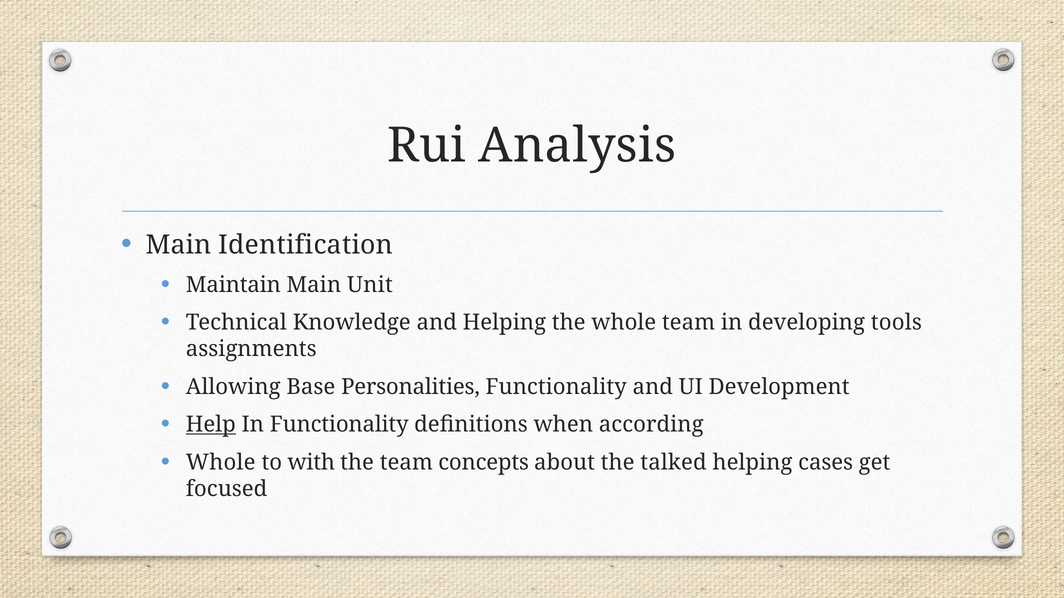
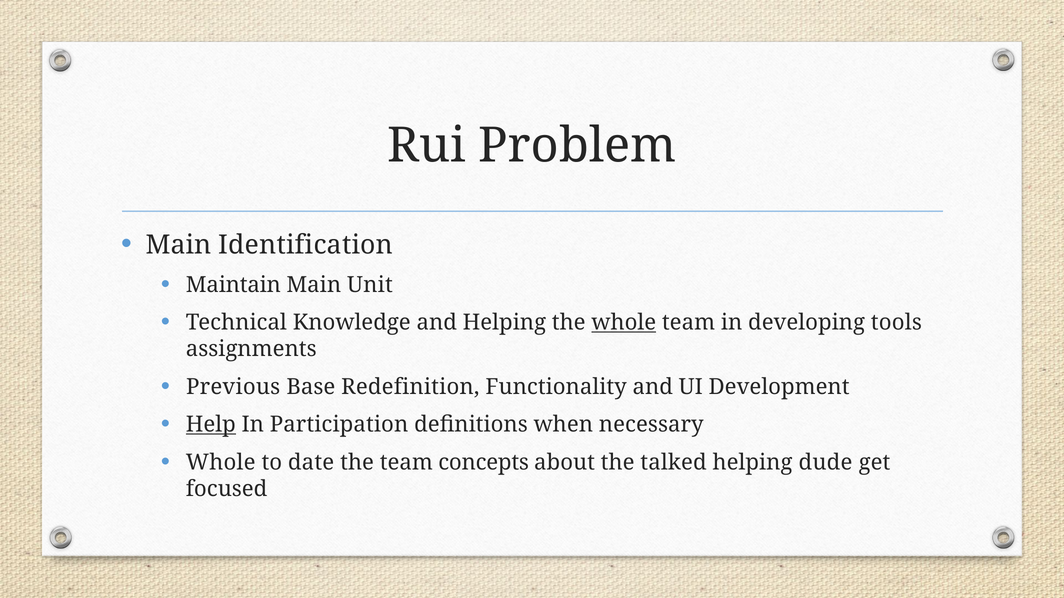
Analysis: Analysis -> Problem (577, 146)
whole underline: none -> present (624, 323)
Allowing: Allowing -> Previous (233, 387)
Personalities: Personalities -> Redefinition (410, 387)
In Functionality: Functionality -> Participation (339, 425)
according: according -> necessary (651, 425)
with: with -> date (311, 463)
cases: cases -> dude (825, 463)
